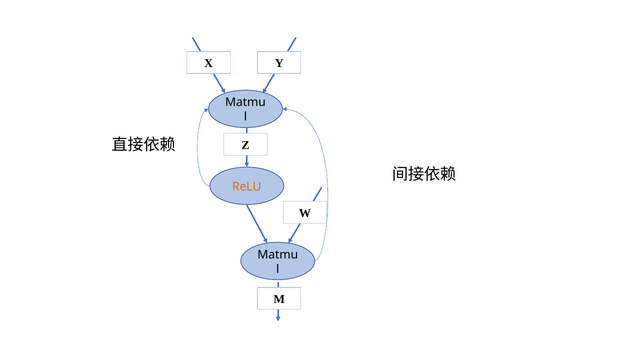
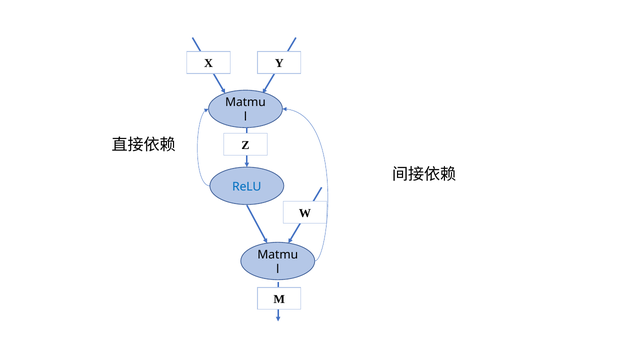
ReLU colour: orange -> blue (247, 187)
